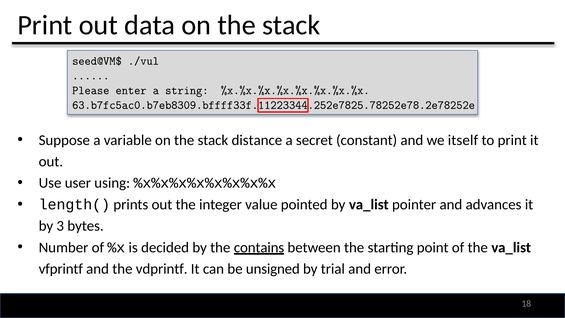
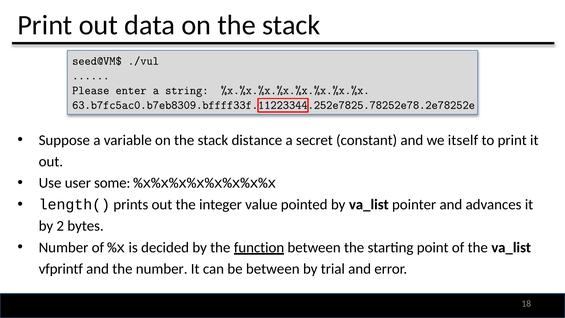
using: using -> some (112, 183)
3: 3 -> 2 (60, 226)
contains: contains -> function (259, 247)
the vdprintf: vdprintf -> number (162, 269)
be unsigned: unsigned -> between (273, 269)
